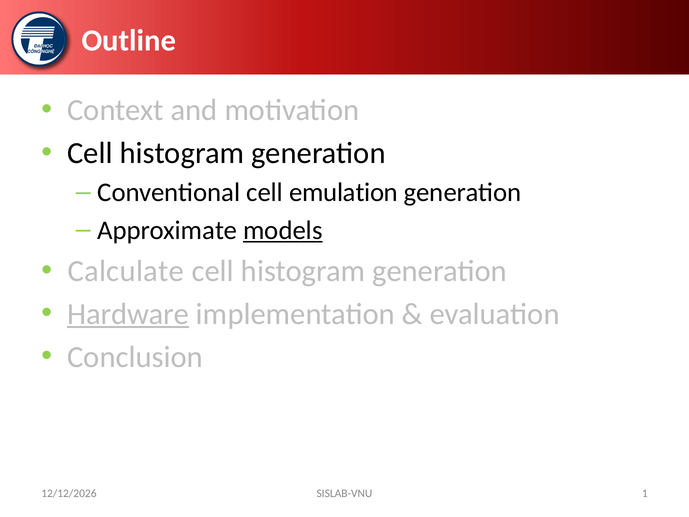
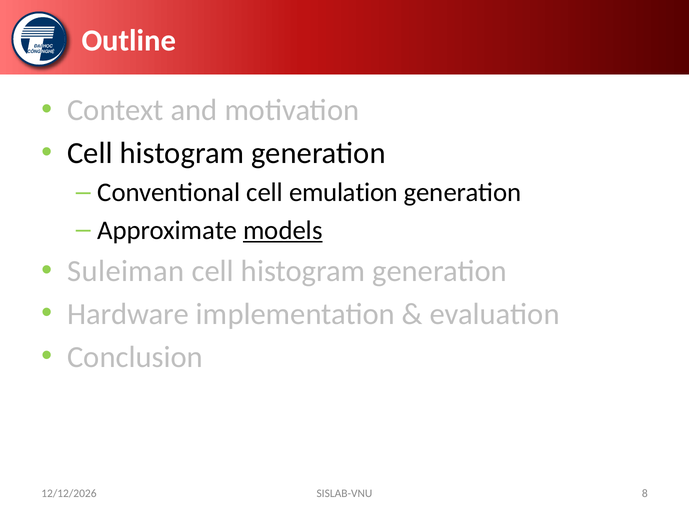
Calculate: Calculate -> Suleiman (126, 271)
Hardware underline: present -> none (128, 314)
1: 1 -> 8 (645, 493)
